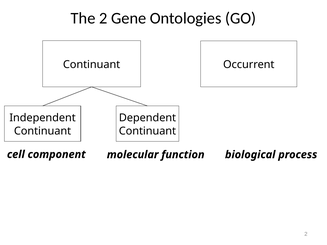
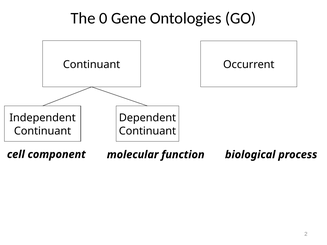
The 2: 2 -> 0 (103, 18)
